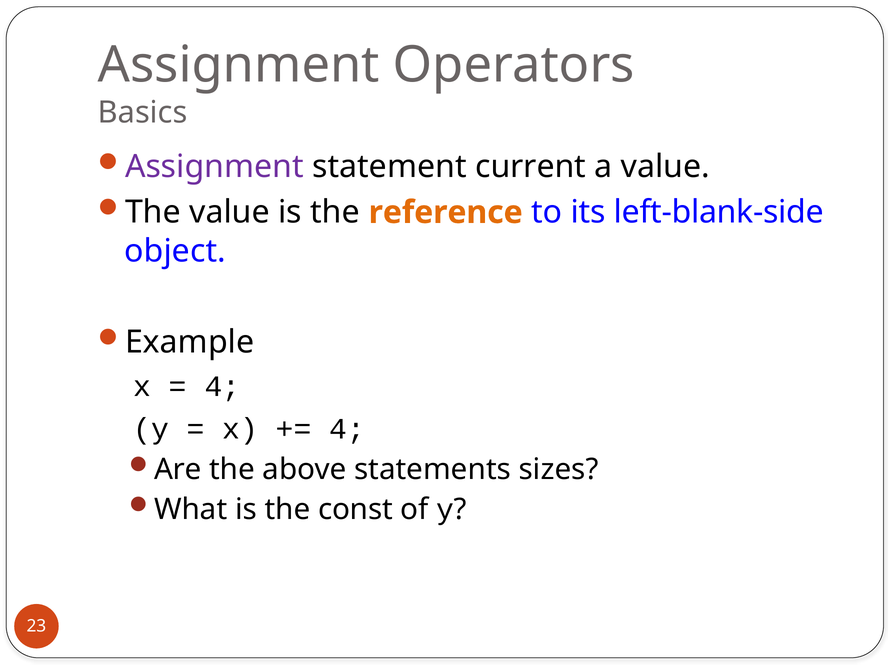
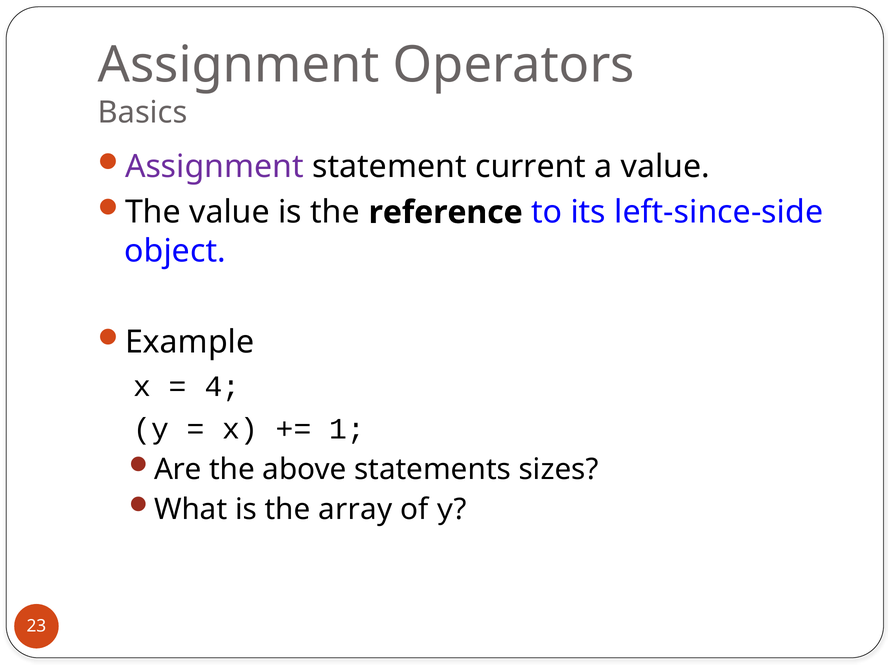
reference colour: orange -> black (446, 213)
left-blank-side: left-blank-side -> left-since-side (719, 213)
4: 4 -> 1 (347, 429)
const: const -> array (355, 510)
